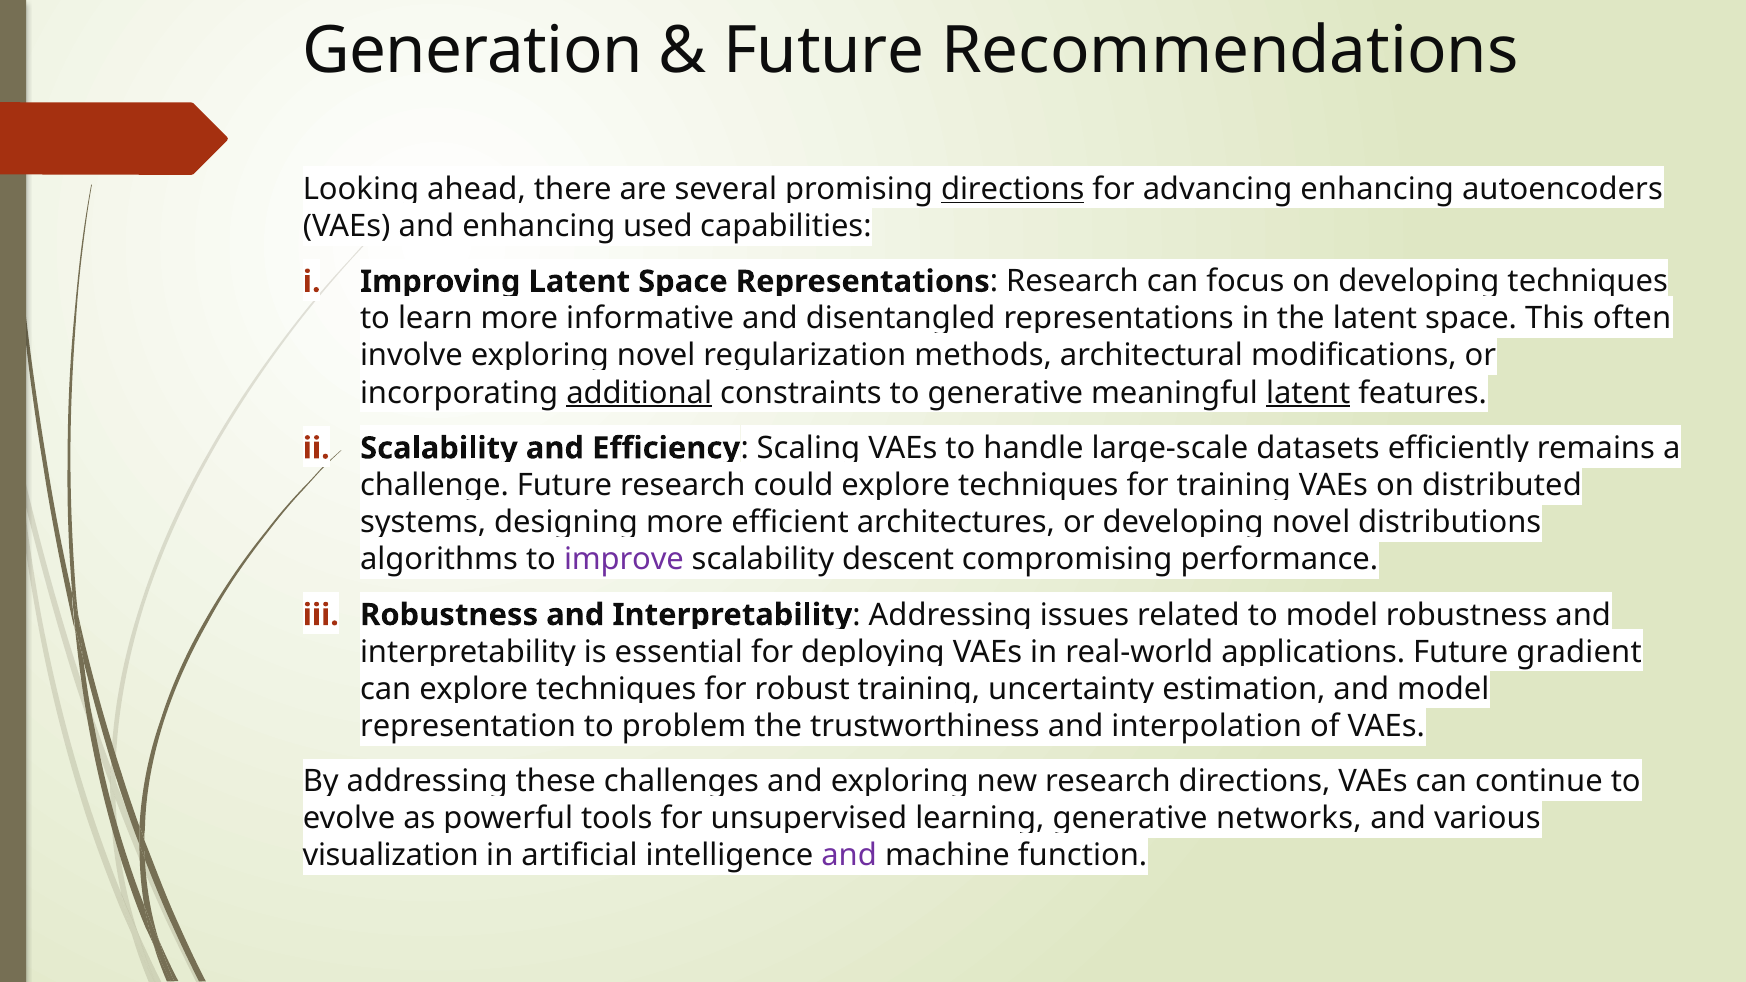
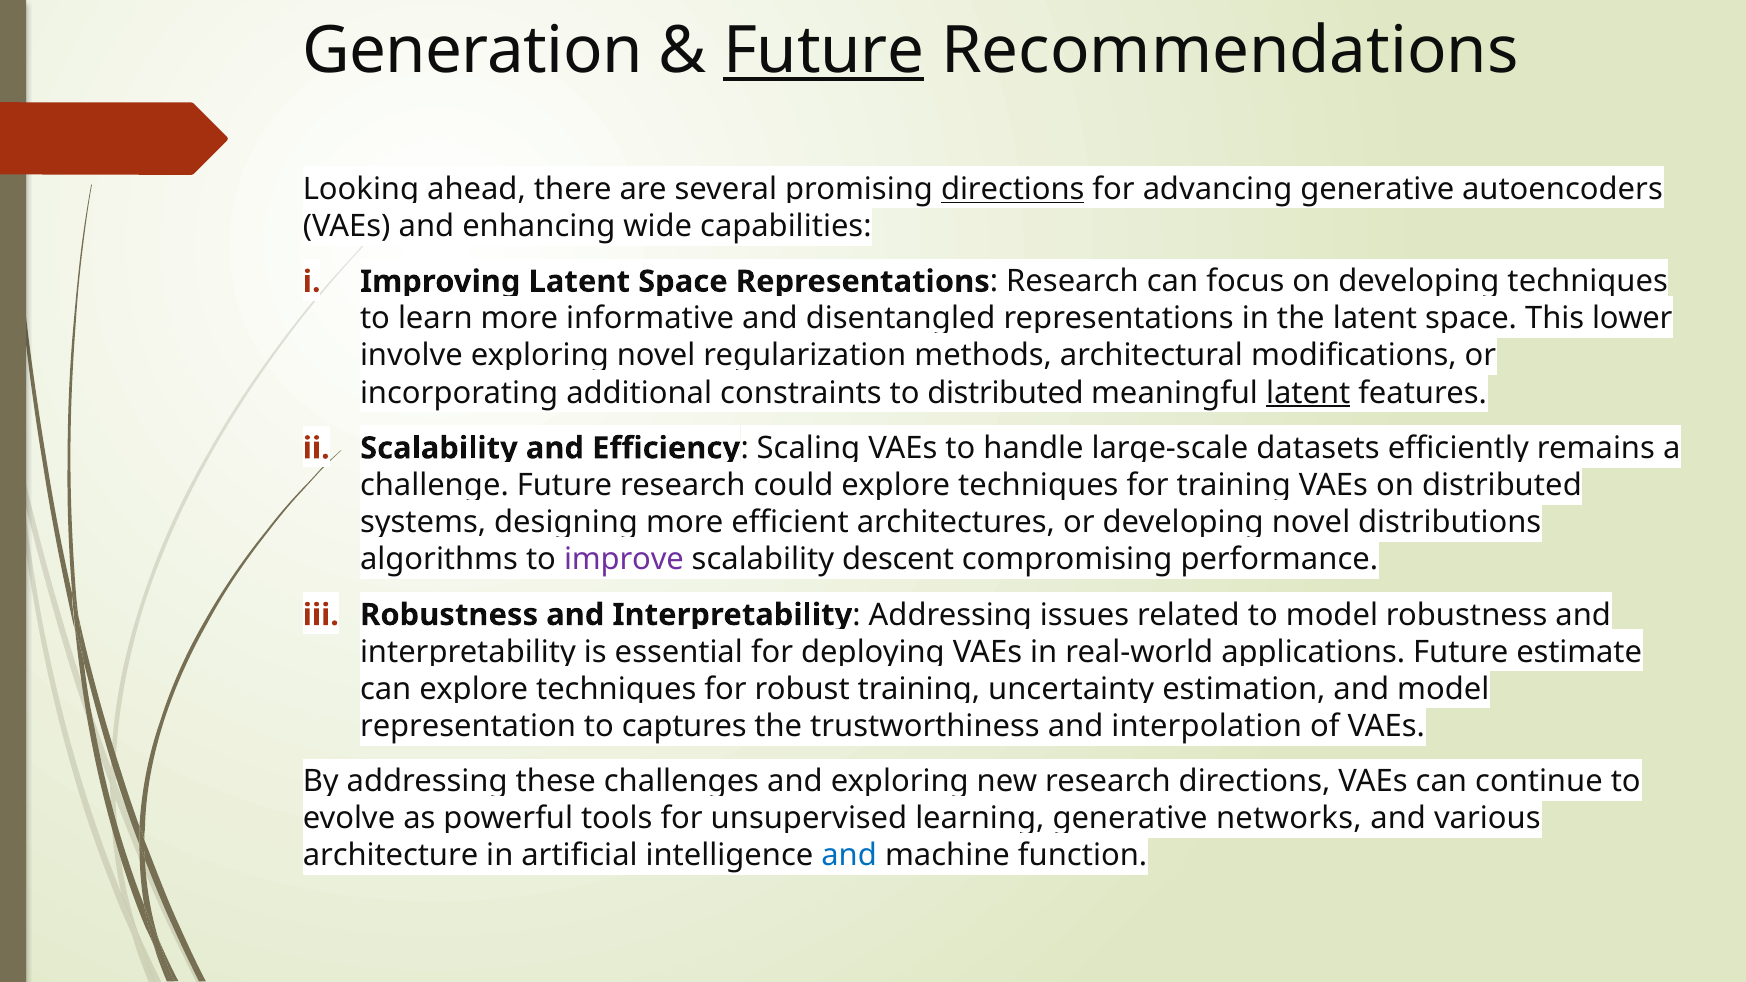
Future underline: none -> present (824, 50)
advancing enhancing: enhancing -> generative (1377, 189)
used: used -> wide (658, 226)
often: often -> lower (1632, 319)
additional underline: present -> none (639, 393)
to generative: generative -> distributed (1006, 393)
gradient: gradient -> estimate (1579, 652)
problem: problem -> captures (684, 726)
visualization: visualization -> architecture (391, 856)
and colour: purple -> blue (849, 856)
